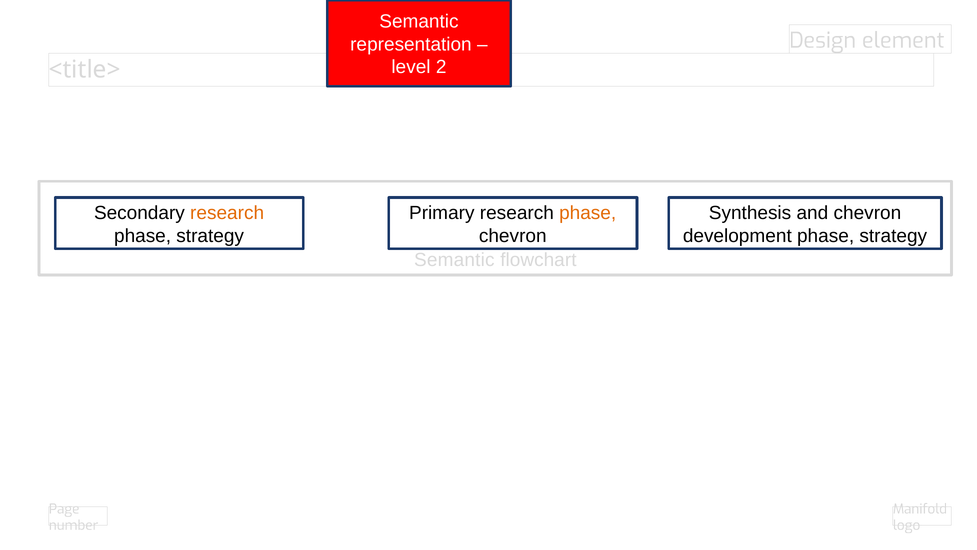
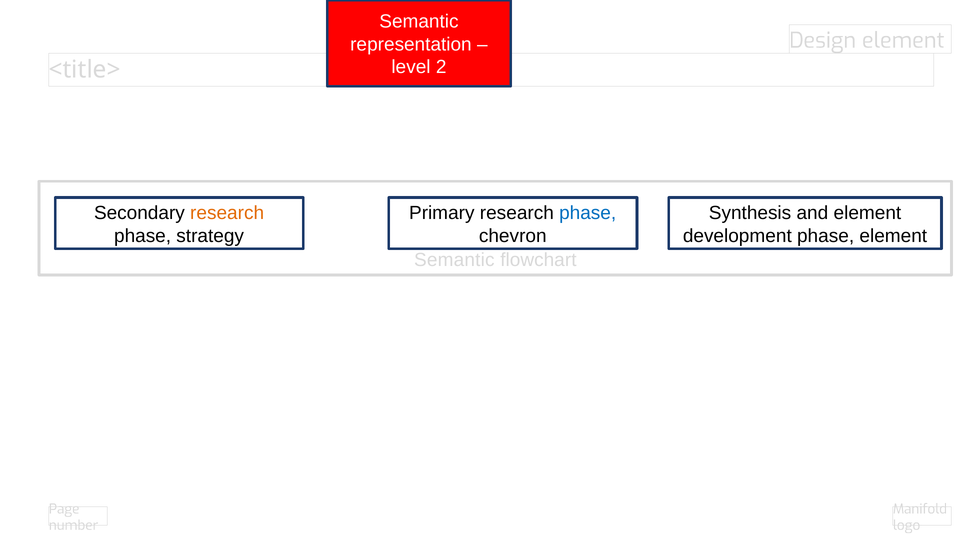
phase colour: orange -> blue (588, 213)
and chevron: chevron -> element (867, 213)
development phase strategy: strategy -> element (893, 236)
